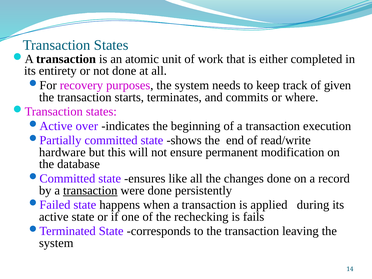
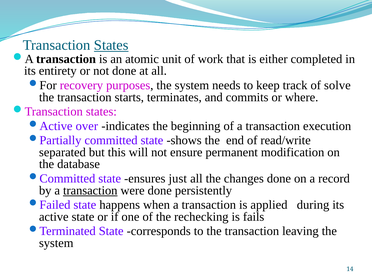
States underline: none -> present (111, 45)
given: given -> solve (337, 85)
hardware: hardware -> separated (62, 152)
like: like -> just (178, 179)
